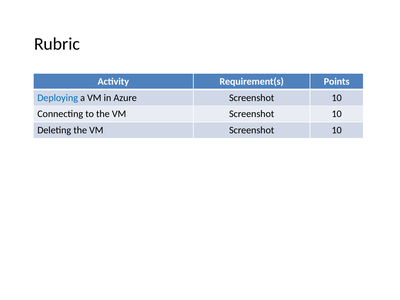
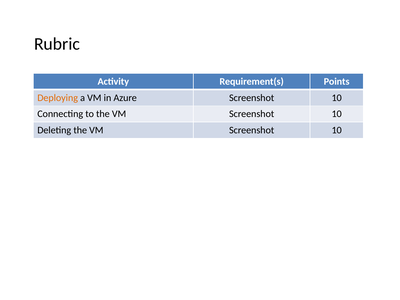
Deploying colour: blue -> orange (58, 98)
